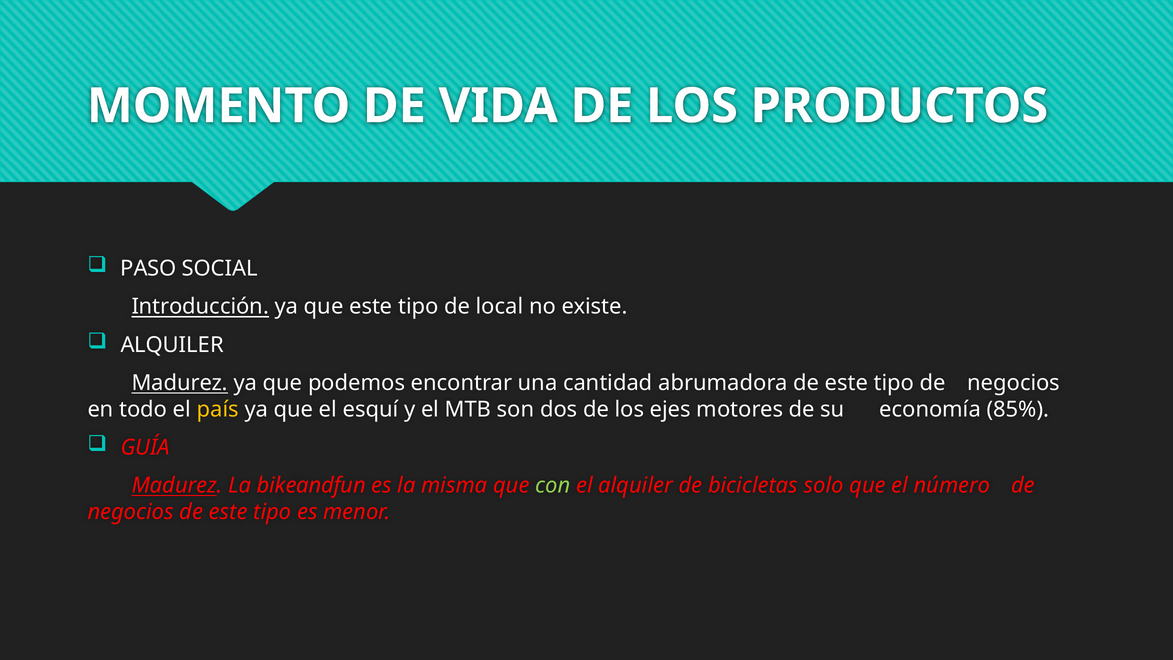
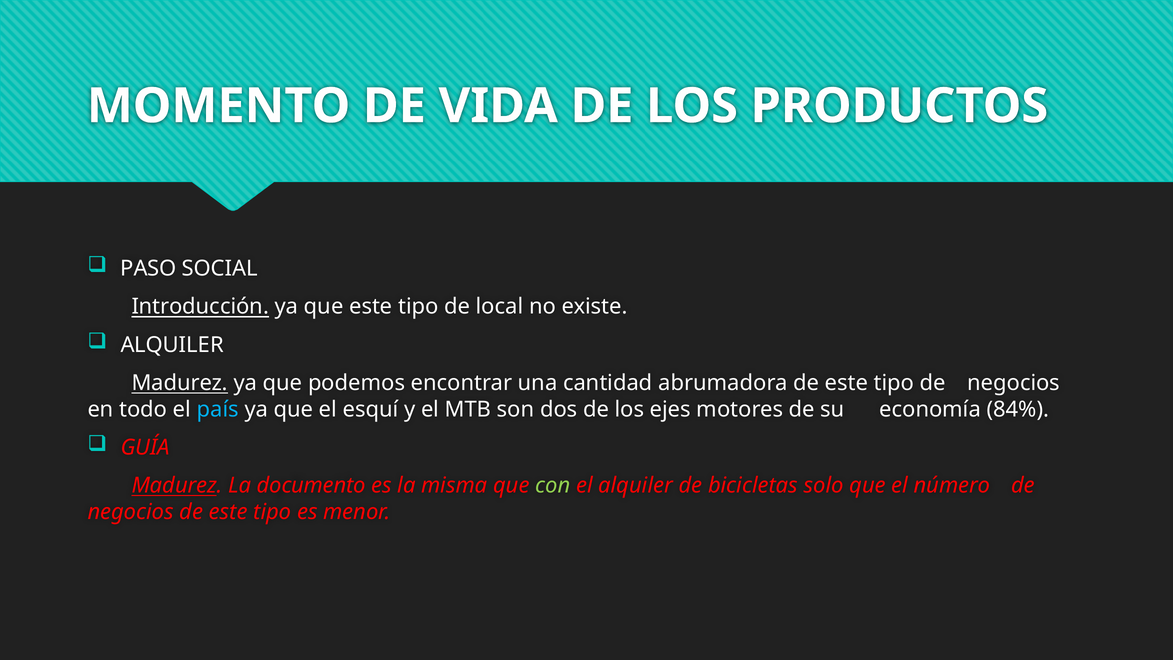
país colour: yellow -> light blue (218, 409)
85%: 85% -> 84% (1018, 409)
bikeandfun: bikeandfun -> documento (311, 486)
